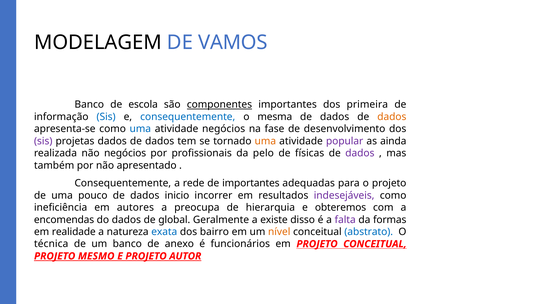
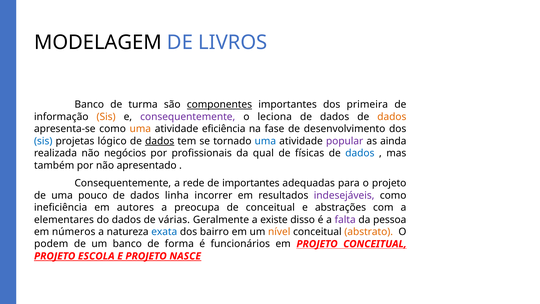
VAMOS: VAMOS -> LIVROS (233, 43)
escola: escola -> turma (143, 105)
Sis colour: blue -> orange (106, 117)
consequentemente colour: blue -> purple (188, 117)
mesma: mesma -> leciona (275, 117)
uma colour: blue -> orange (140, 129)
atividade negócios: negócios -> eficiência (224, 129)
sis colour: purple -> blue (43, 141)
projetas dados: dados -> lógico (112, 141)
dados underline: none -> present (160, 141)
uma colour: orange -> blue (265, 141)
pelo: pelo -> qual (263, 153)
dados colour: purple -> blue (360, 153)
inicio: inicio -> linha (177, 195)
de hierarquia: hierarquia -> conceitual (270, 207)
obteremos: obteremos -> abstrações (341, 207)
encomendas: encomendas -> elementares (64, 219)
global: global -> várias (174, 219)
formas: formas -> pessoa (390, 219)
realidade: realidade -> números (74, 232)
abstrato colour: blue -> orange (369, 232)
técnica: técnica -> podem (51, 244)
anexo: anexo -> forma (179, 244)
MESMO: MESMO -> ESCOLA (96, 256)
AUTOR: AUTOR -> NASCE (185, 256)
